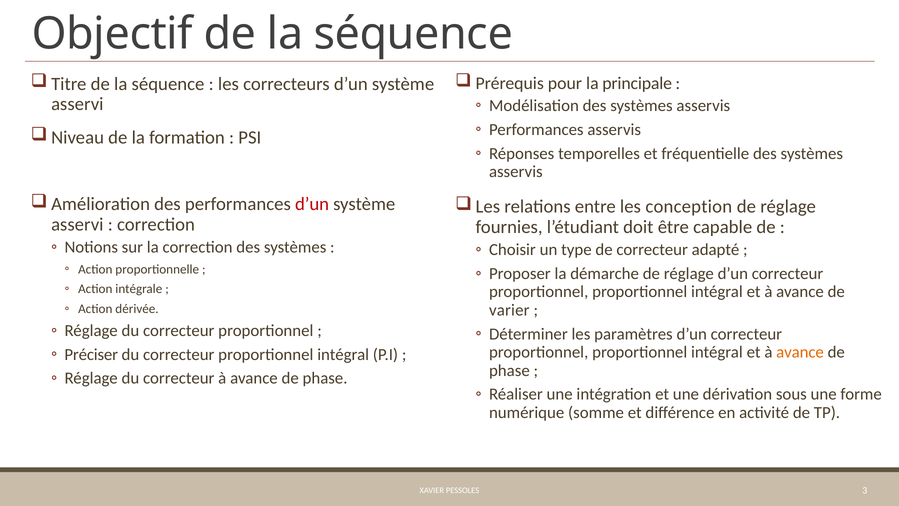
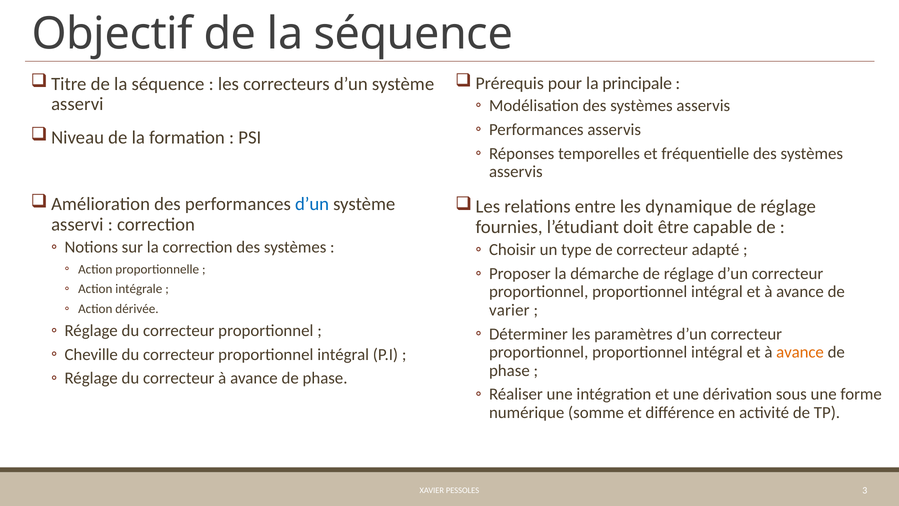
d’un colour: red -> blue (312, 204)
conception: conception -> dynamique (689, 206)
Préciser: Préciser -> Cheville (91, 354)
